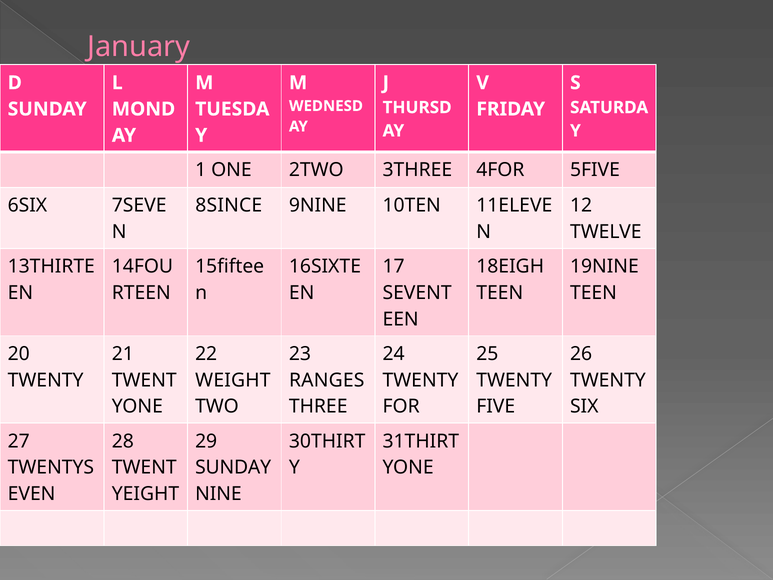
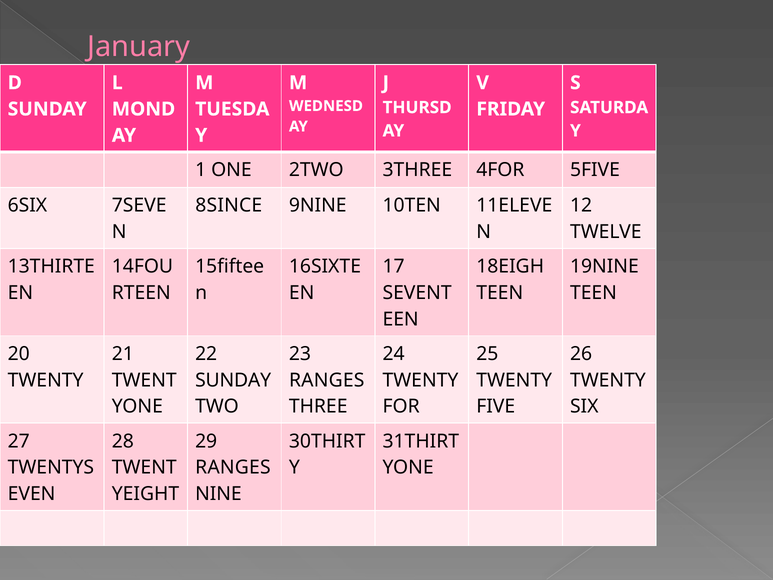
WEIGHT: WEIGHT -> SUNDAY (233, 380)
SUNDAY: SUNDAY -> RANGES (233, 467)
